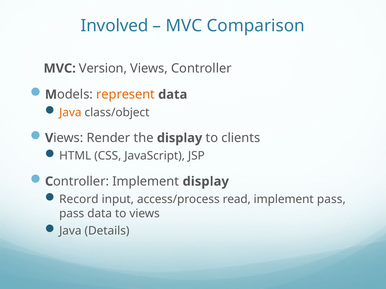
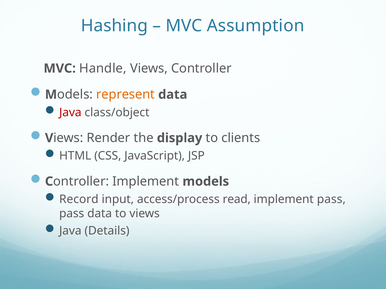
Involved: Involved -> Hashing (114, 26)
Comparison: Comparison -> Assumption (256, 26)
Version: Version -> Handle (103, 68)
Java colour: orange -> red (70, 113)
Implement display: display -> models (206, 182)
